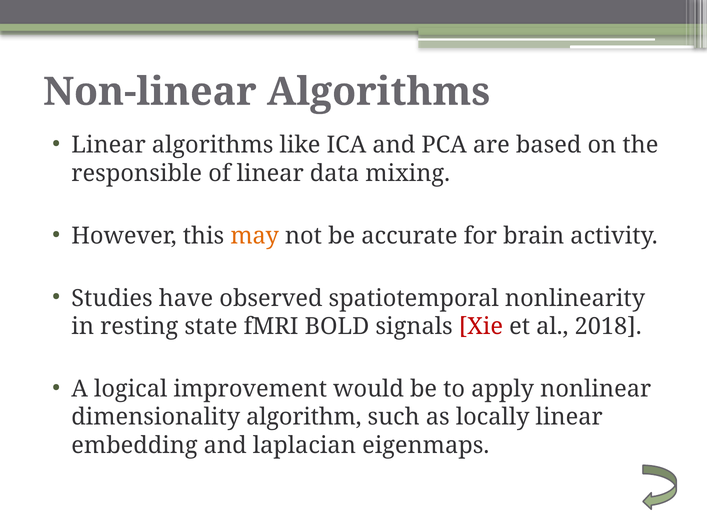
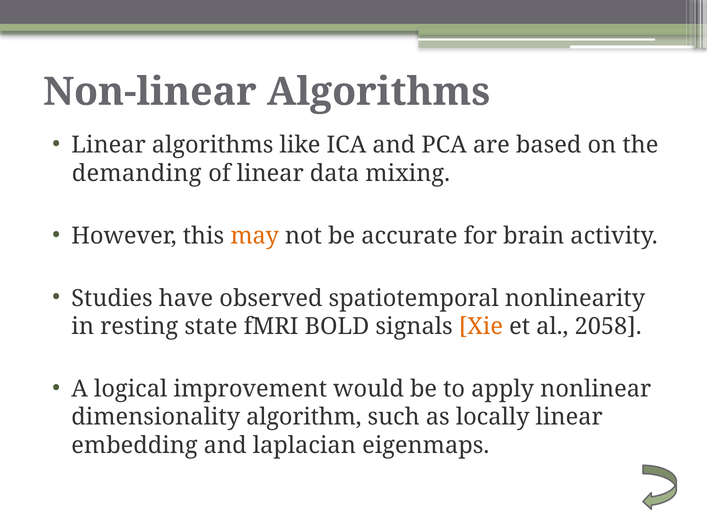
responsible: responsible -> demanding (137, 173)
Xie colour: red -> orange (481, 327)
2018: 2018 -> 2058 (608, 327)
